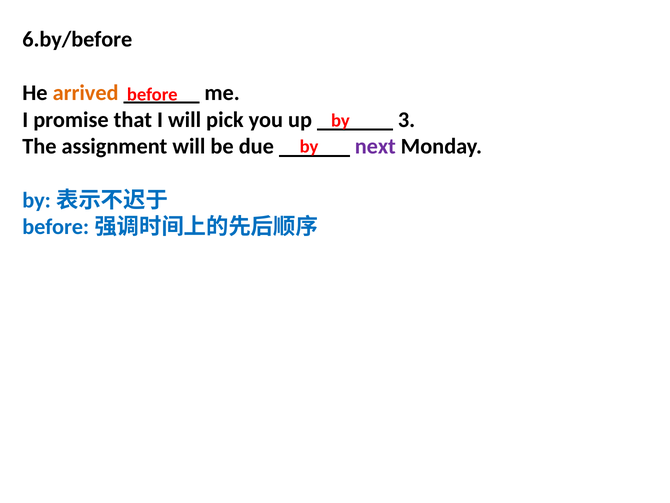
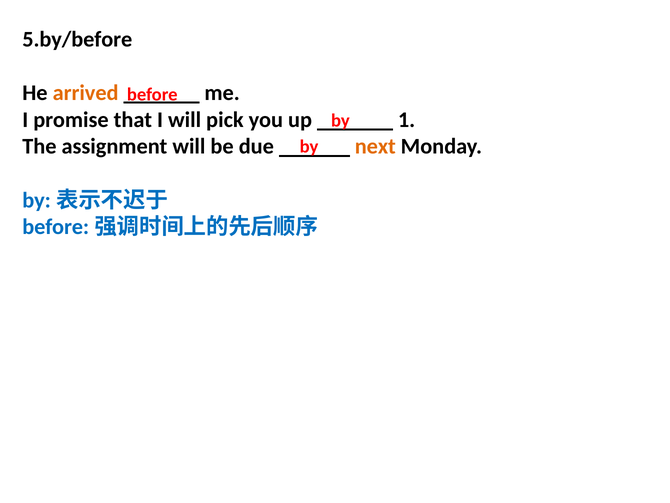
6.by/before: 6.by/before -> 5.by/before (77, 39)
3: 3 -> 1 (407, 120)
next colour: purple -> orange (375, 146)
